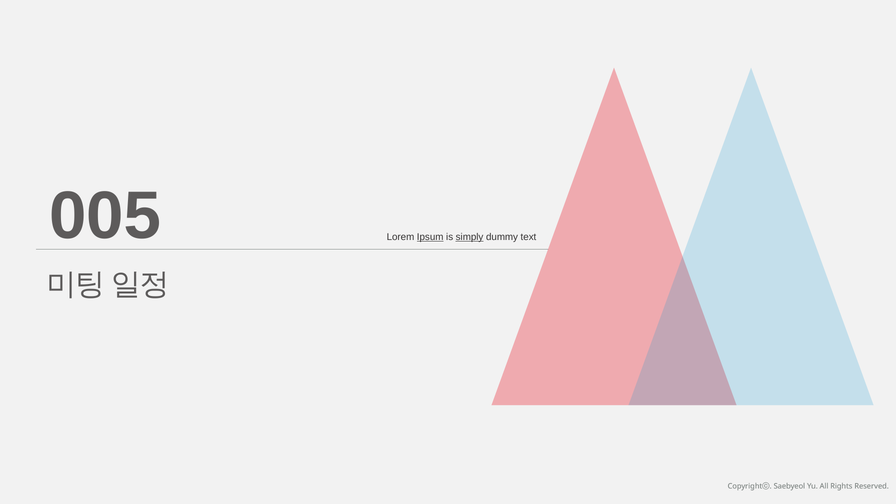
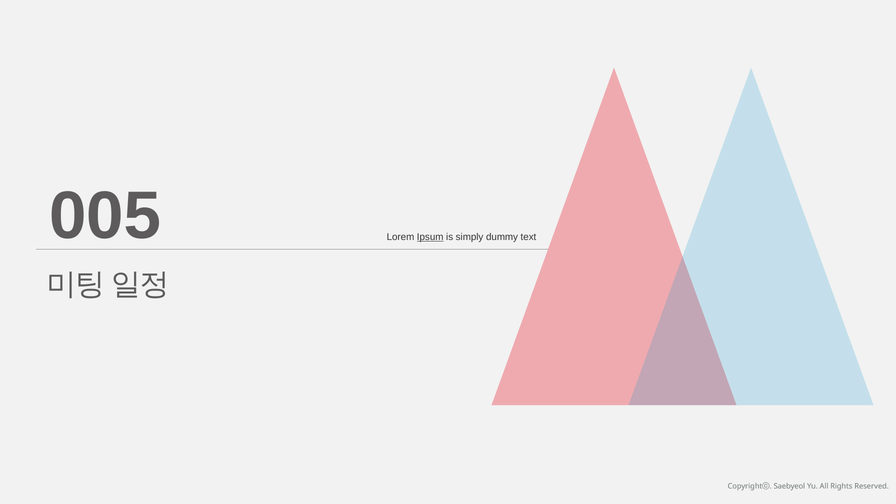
simply underline: present -> none (470, 237)
